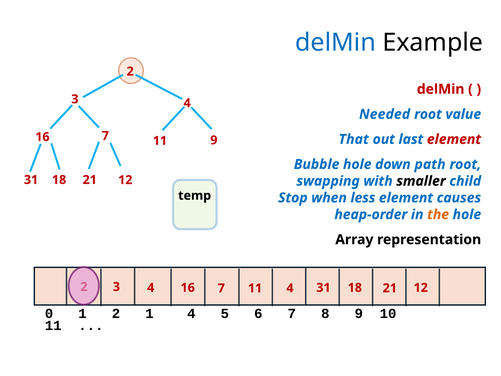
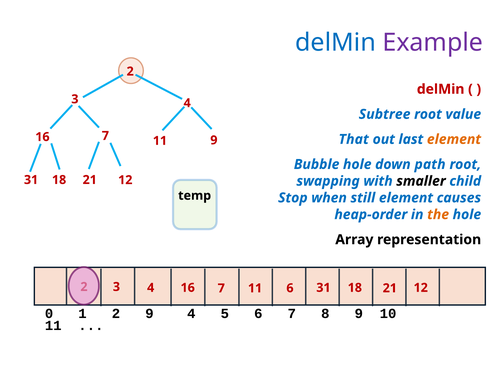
Example colour: black -> purple (433, 42)
Needed: Needed -> Subtree (385, 114)
element colour: red -> orange (454, 139)
less: less -> still (363, 198)
11 4: 4 -> 6 (290, 288)
2 1: 1 -> 9 (150, 313)
